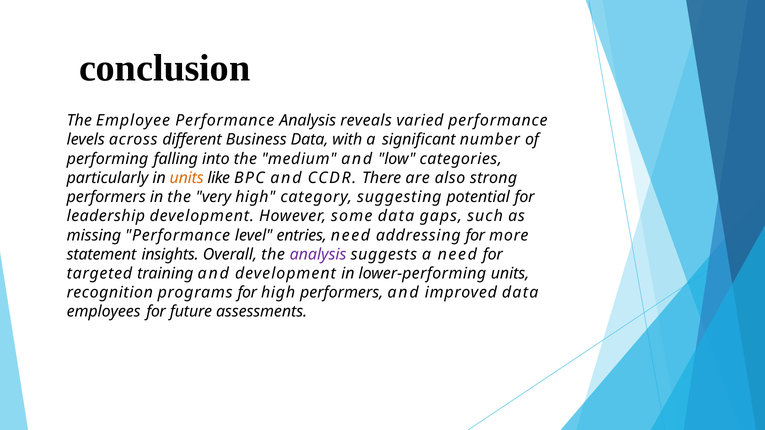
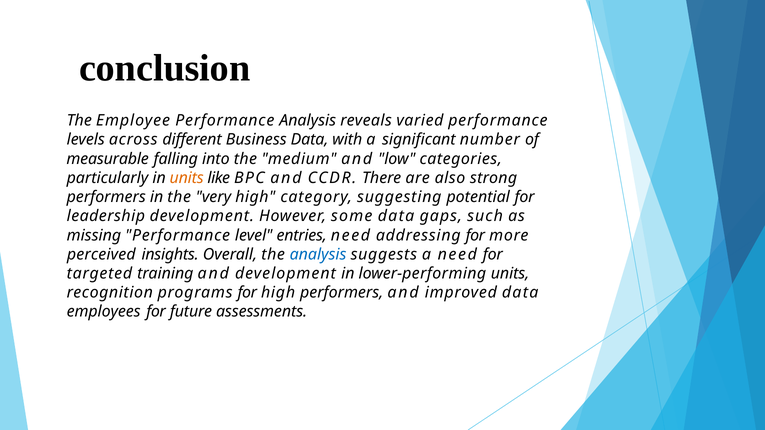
performing: performing -> measurable (108, 159)
statement: statement -> perceived (101, 255)
analysis colour: purple -> blue (318, 255)
